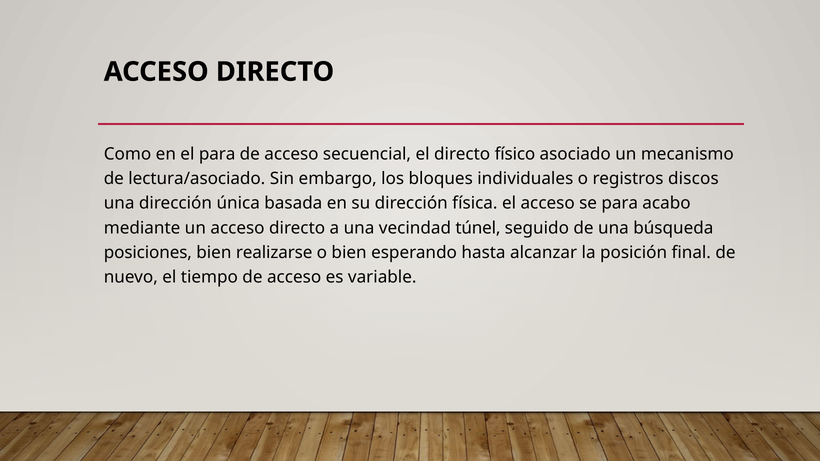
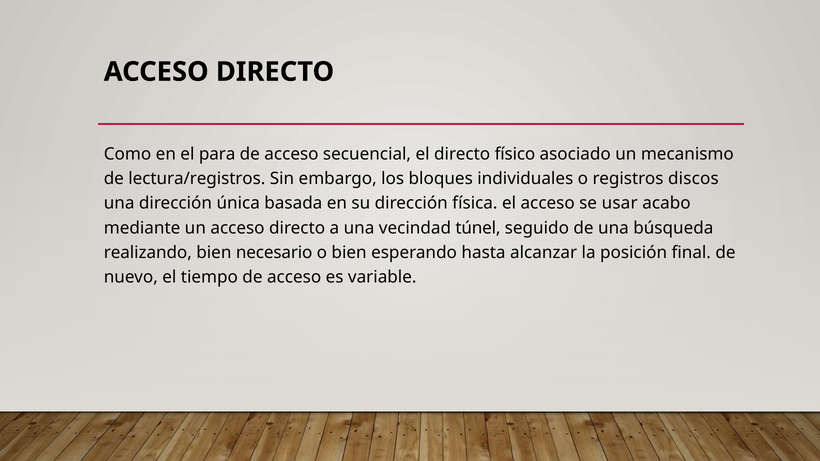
lectura/asociado: lectura/asociado -> lectura/registros (197, 179)
se para: para -> usar (620, 203)
posiciones: posiciones -> realizando (148, 253)
realizarse: realizarse -> necesario (274, 253)
